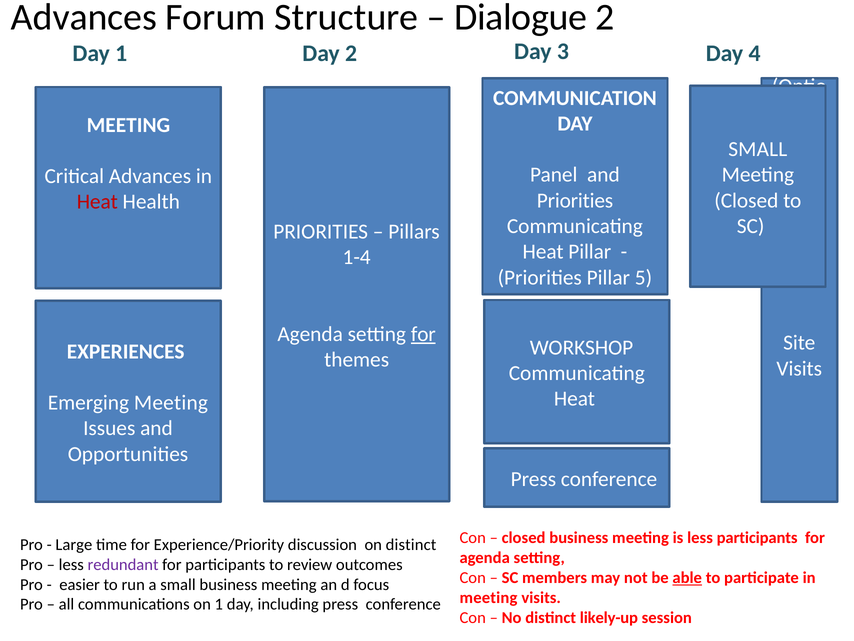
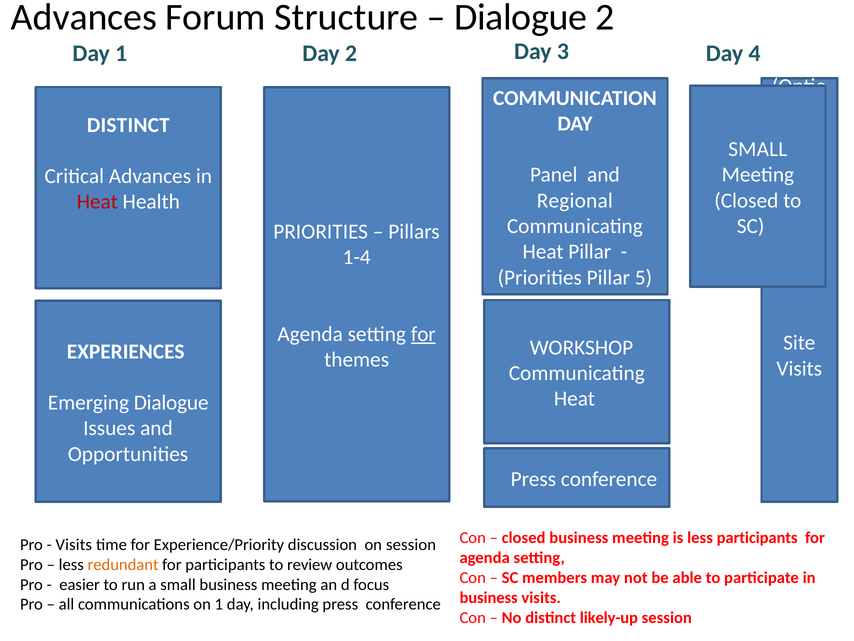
MEETING: MEETING -> DISTINCT (128, 125)
Priorities: Priorities -> Regional (575, 200)
Emerging Meeting: Meeting -> Dialogue (171, 402)
Large: Large -> Visits (74, 544)
on distinct: distinct -> session (411, 544)
redundant colour: purple -> orange (123, 564)
able underline: present -> none (687, 577)
meeting: meeting -> business (489, 597)
